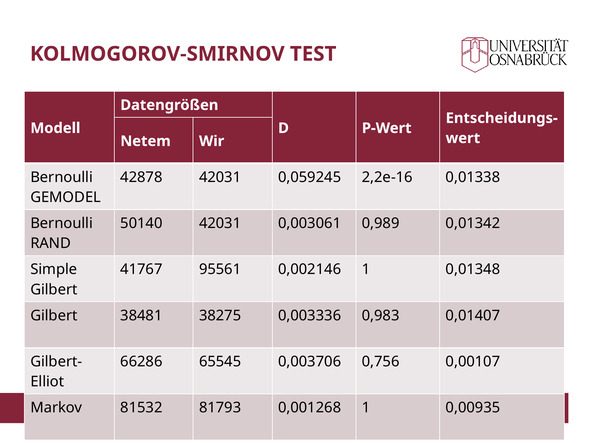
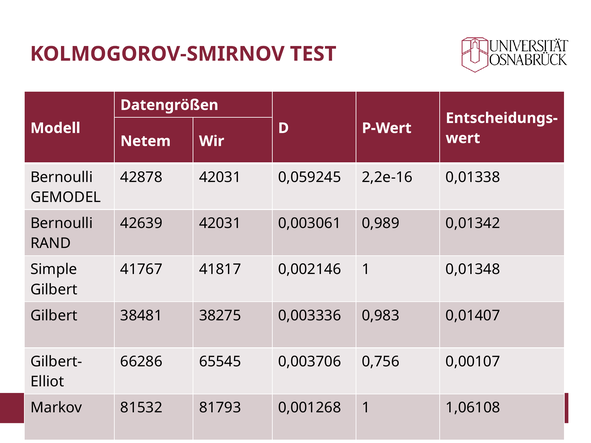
50140: 50140 -> 42639 (141, 223)
95561: 95561 -> 41817 (220, 270)
0,00935: 0,00935 -> 1,06108 (473, 408)
